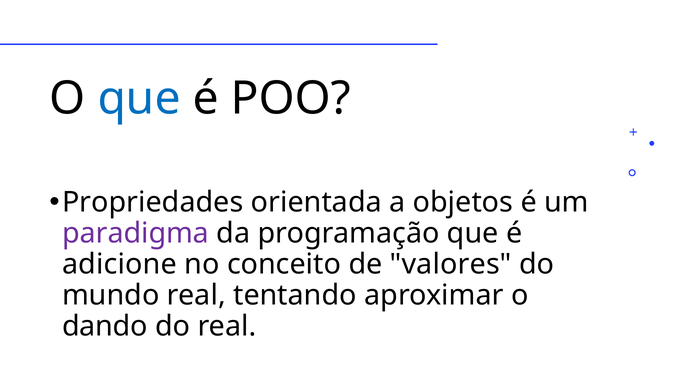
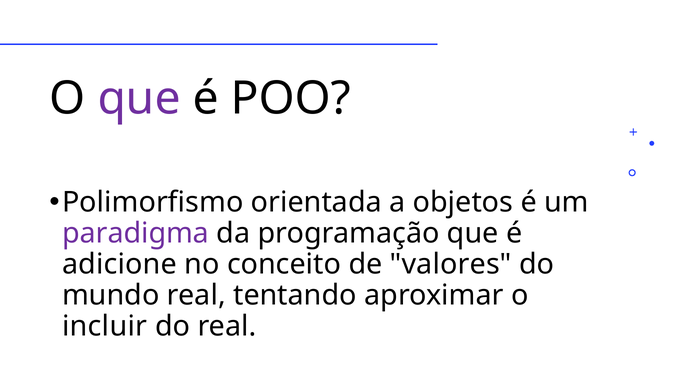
que colour: blue -> purple (139, 99)
Propriedades: Propriedades -> Polimorfismo (153, 203)
dando: dando -> incluir (105, 327)
